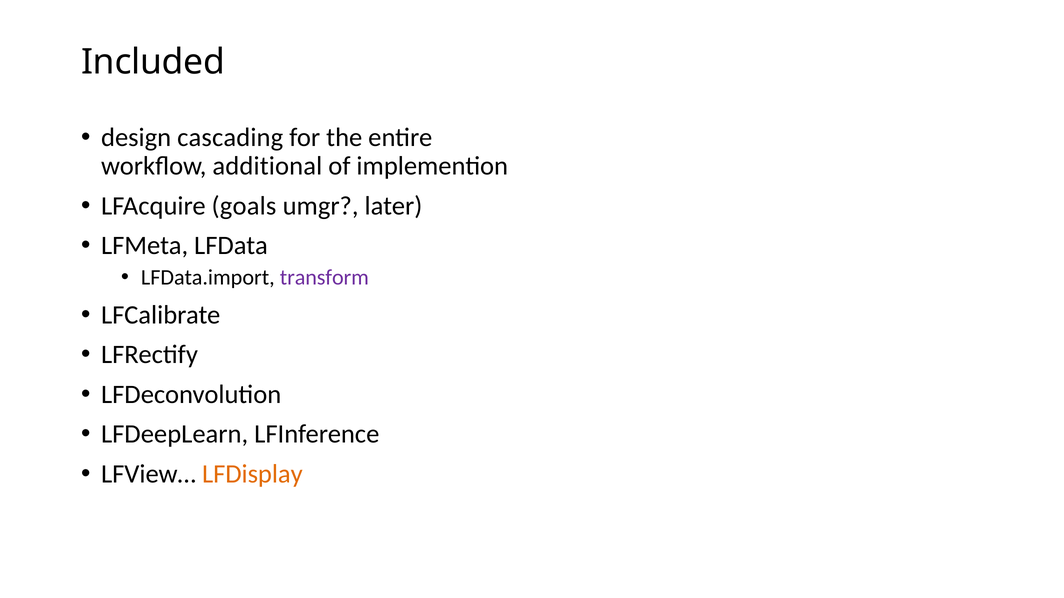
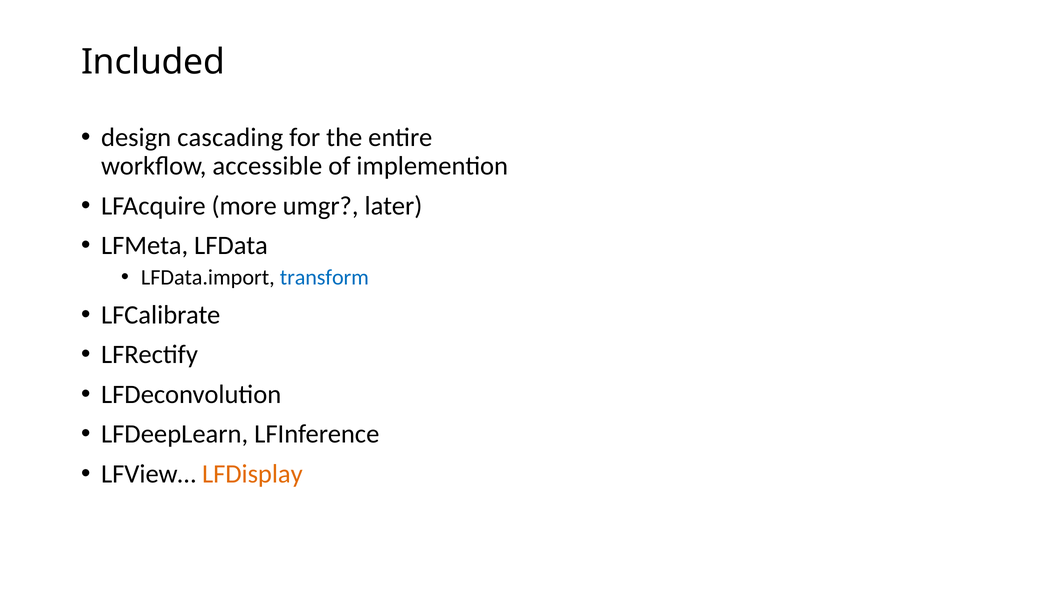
additional: additional -> accessible (267, 166)
goals: goals -> more (244, 206)
transform colour: purple -> blue (324, 278)
